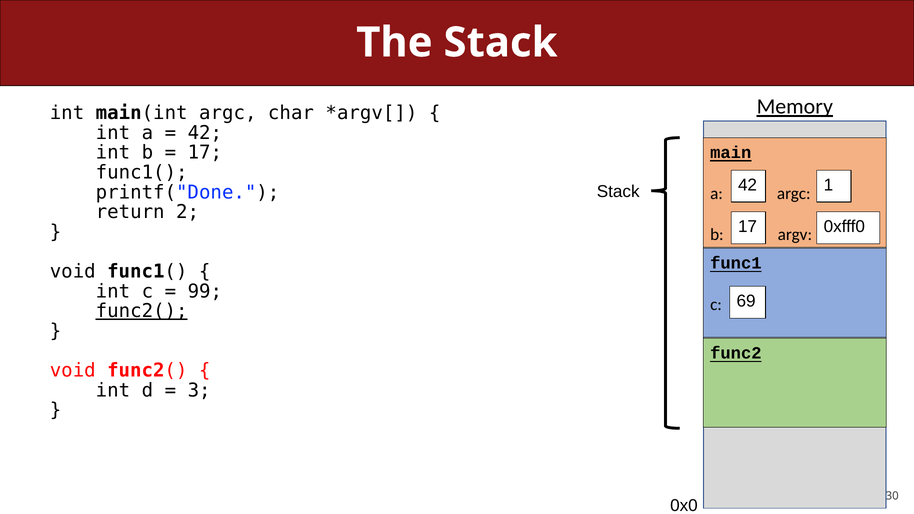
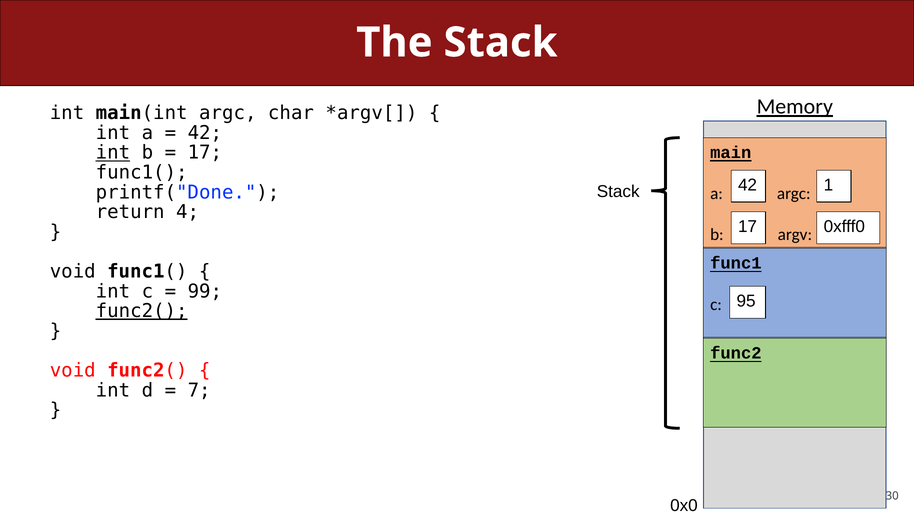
int underline: none -> present (113, 153)
2: 2 -> 4 (188, 212)
69: 69 -> 95 (746, 301)
3: 3 -> 7 (199, 390)
